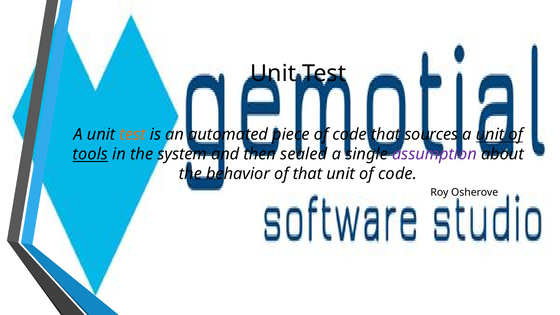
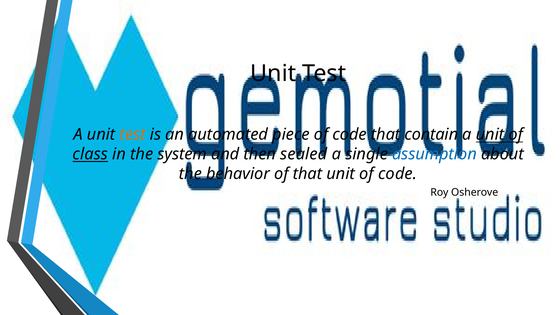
sources: sources -> contain (431, 134)
tools: tools -> class (90, 154)
assumption colour: purple -> blue (434, 154)
